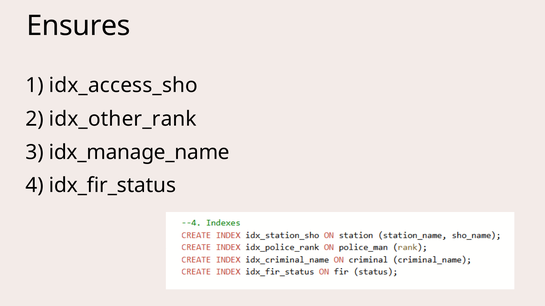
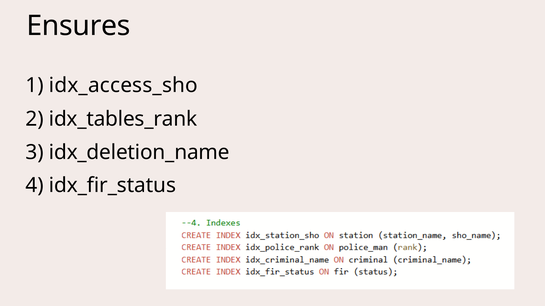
idx_other_rank: idx_other_rank -> idx_tables_rank (123, 119)
idx_manage_name: idx_manage_name -> idx_deletion_name (139, 153)
